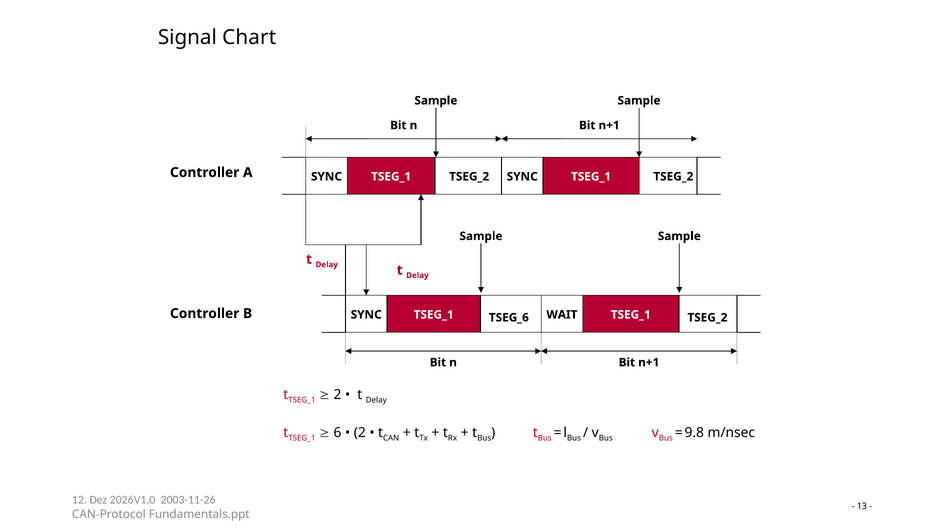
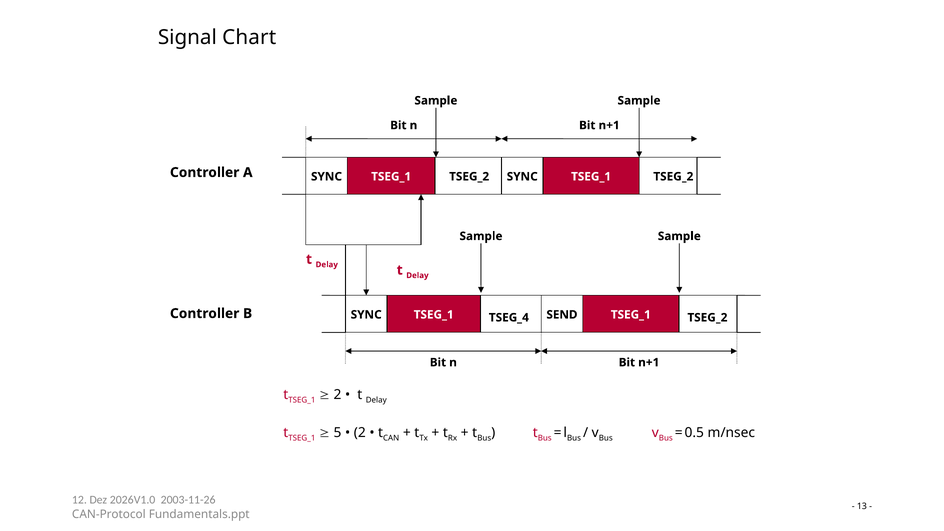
WAIT: WAIT -> SEND (562, 315)
TSEG_6: TSEG_6 -> TSEG_4 (509, 318)
6: 6 -> 5 (338, 433)
9.8: 9.8 -> 0.5 (694, 433)
